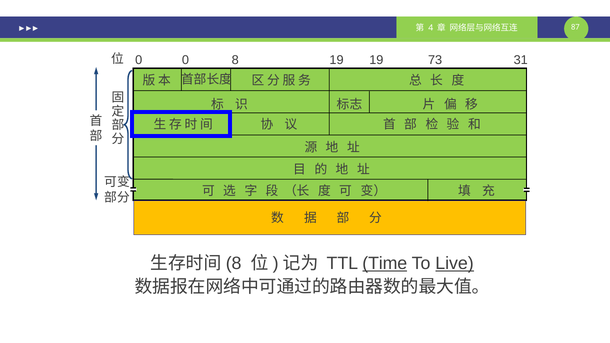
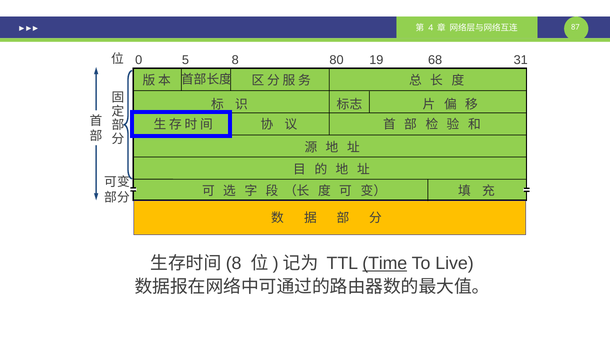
0 0: 0 -> 5 (185, 60)
8 19: 19 -> 80 (337, 60)
73: 73 -> 68 (435, 60)
Live underline: present -> none (455, 263)
